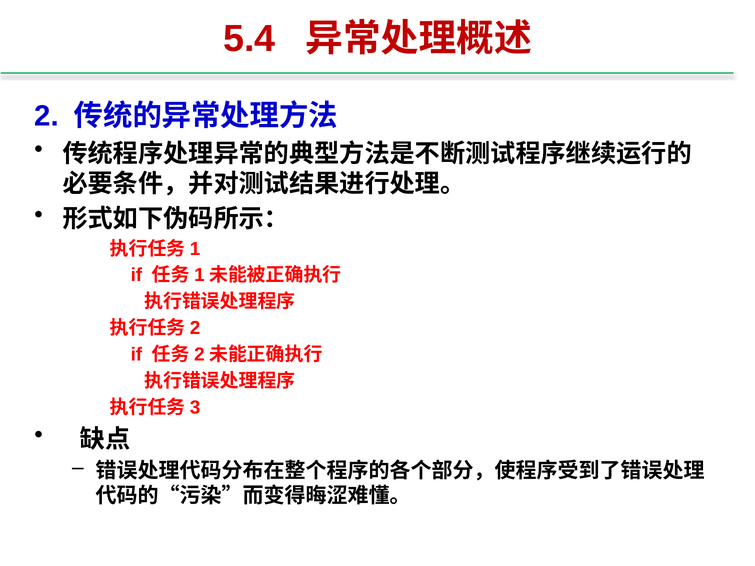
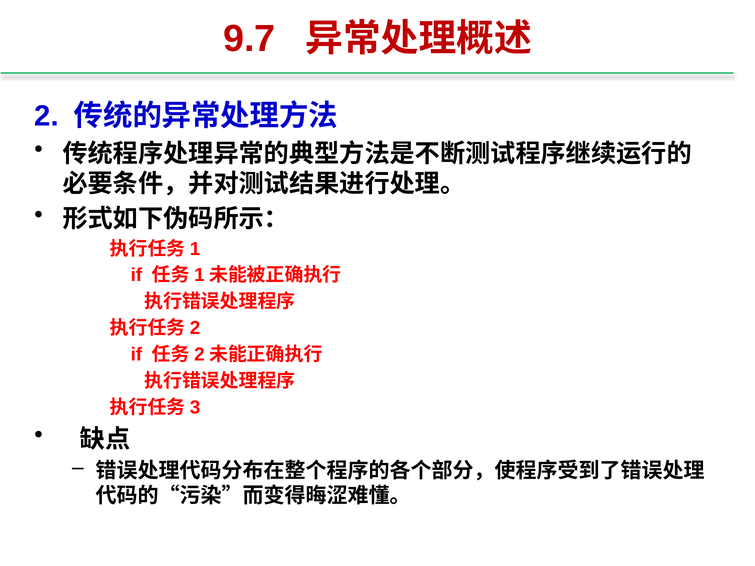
5.4: 5.4 -> 9.7 (249, 39)
